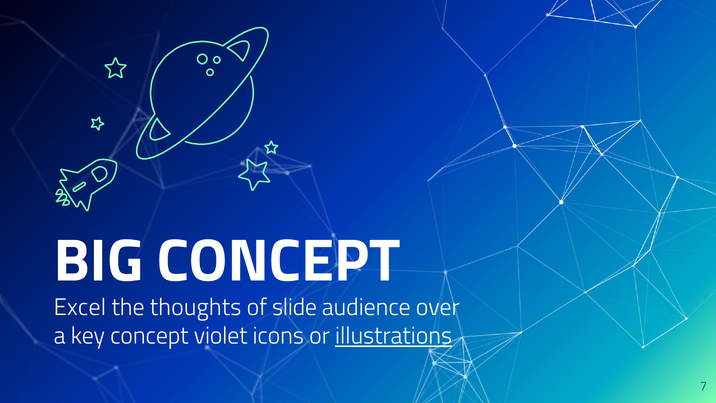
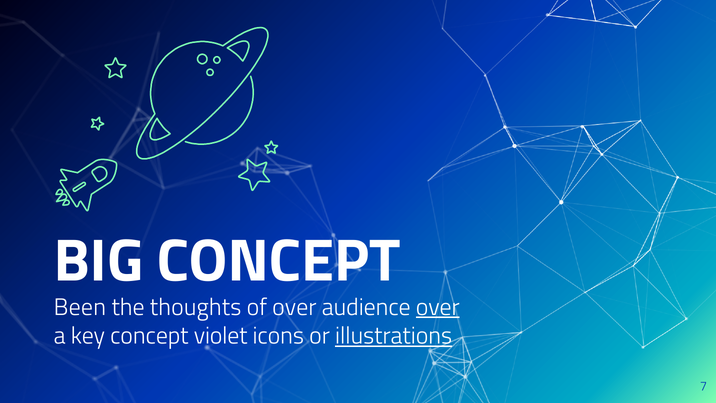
Excel: Excel -> Been (80, 307)
of slide: slide -> over (294, 307)
over underline: none -> present (438, 307)
